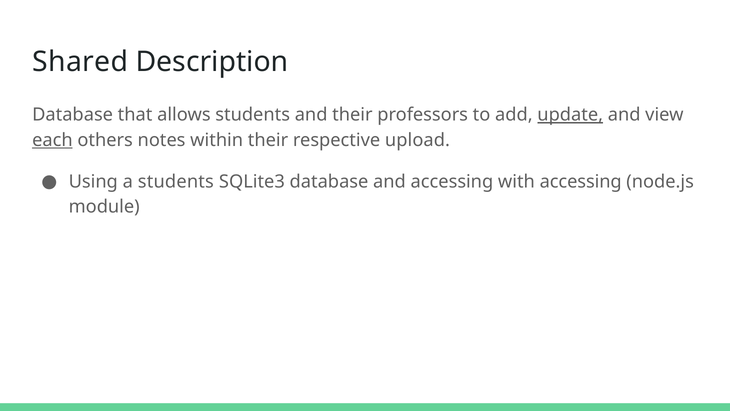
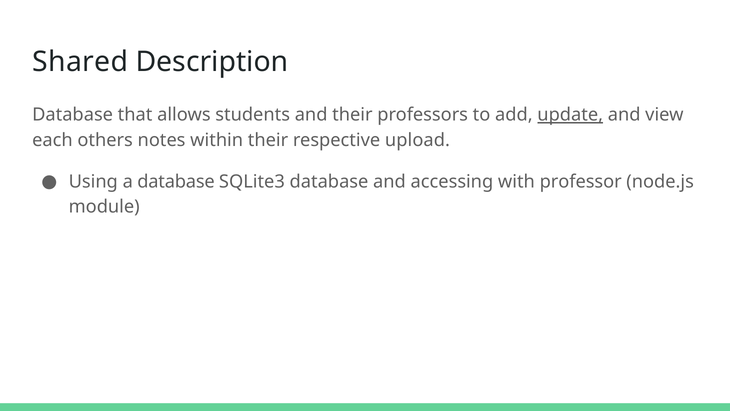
each underline: present -> none (52, 140)
a students: students -> database (176, 181)
with accessing: accessing -> professor (581, 181)
